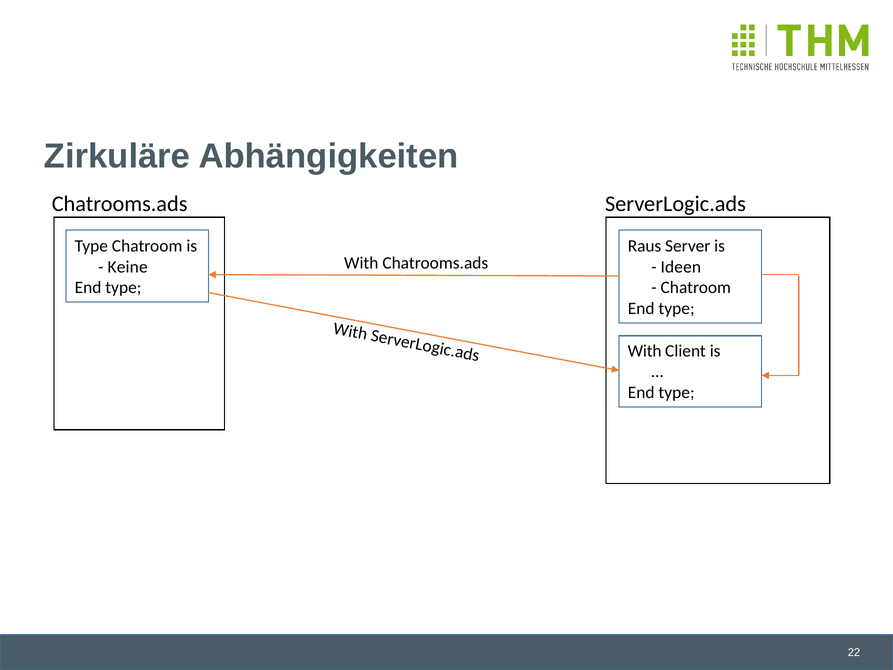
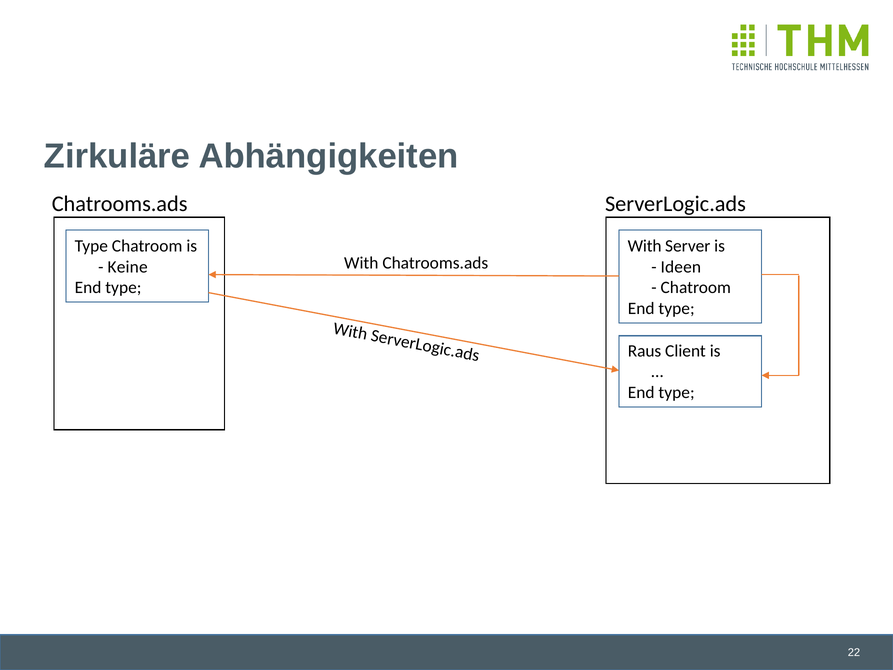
Raus: Raus -> With (645, 246)
With: With -> Raus (645, 351)
